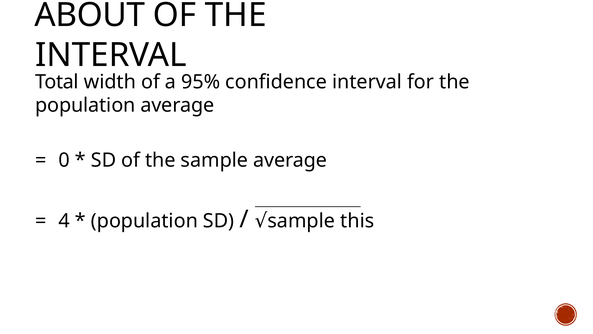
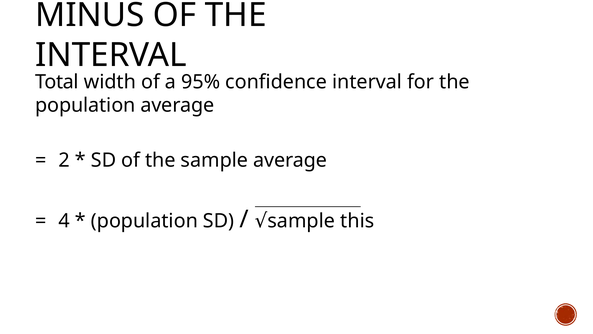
ABOUT: ABOUT -> MINUS (90, 15)
0: 0 -> 2 (64, 160)
